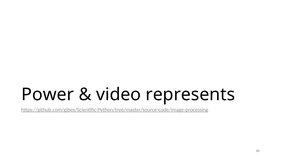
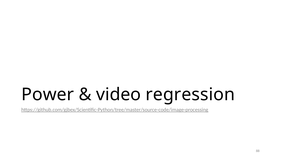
represents: represents -> regression (190, 94)
